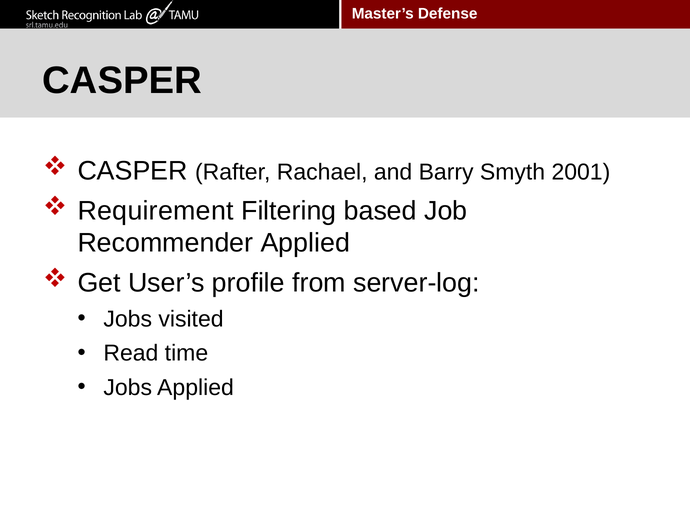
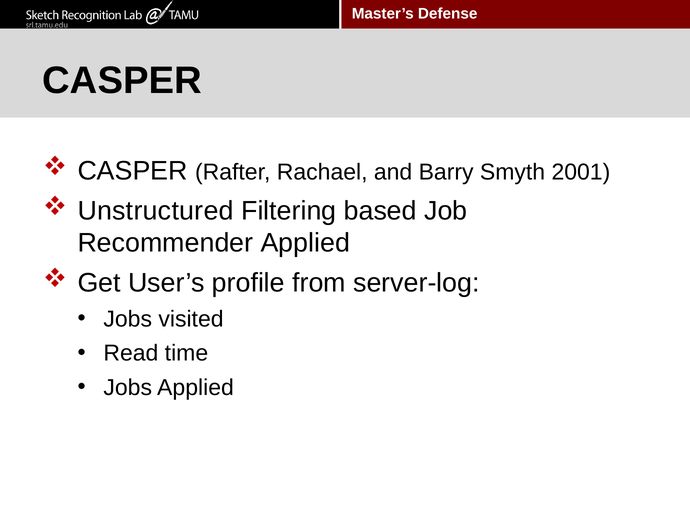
Requirement: Requirement -> Unstructured (156, 211)
